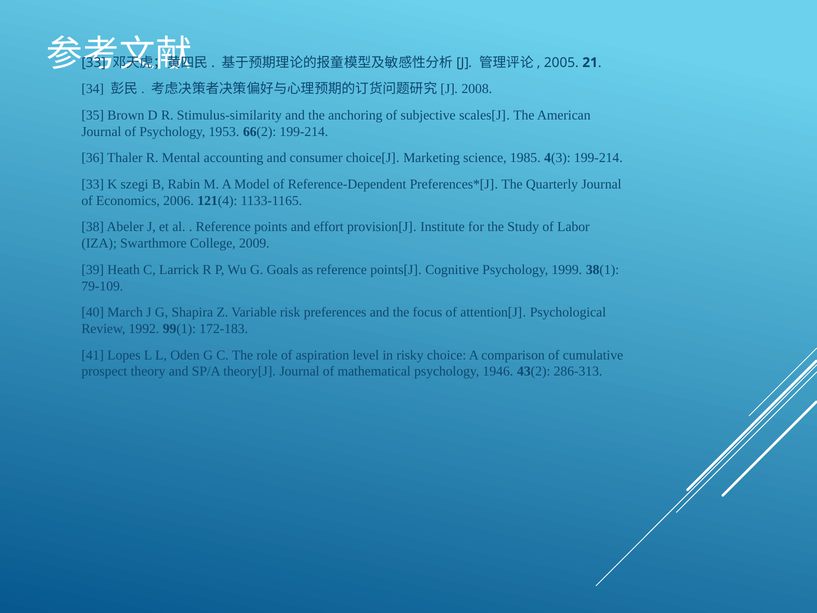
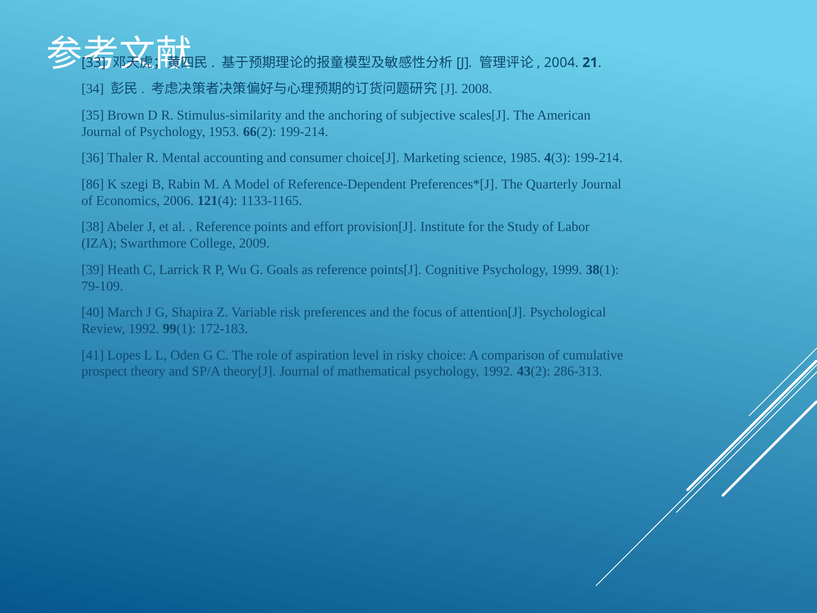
2005: 2005 -> 2004 (561, 63)
33: 33 -> 86 (93, 184)
psychology 1946: 1946 -> 1992 (498, 371)
